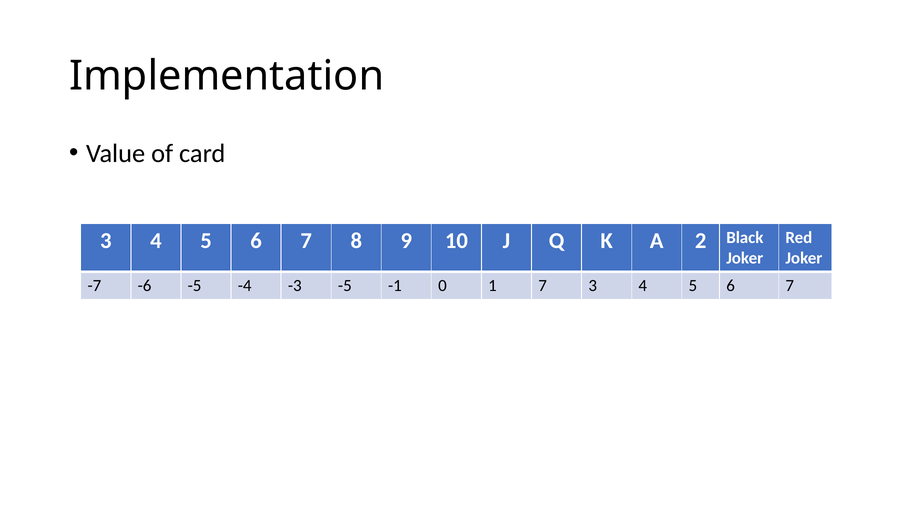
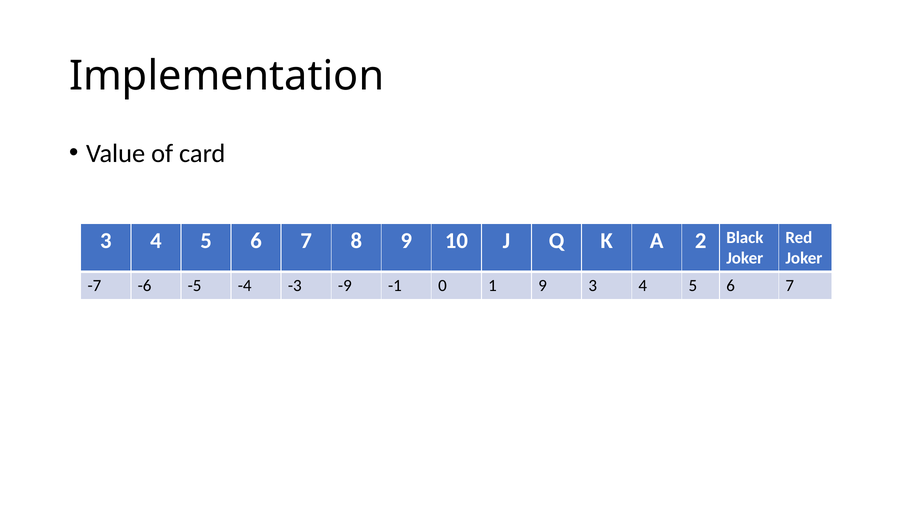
-3 -5: -5 -> -9 (345, 286)
1 7: 7 -> 9 (543, 286)
